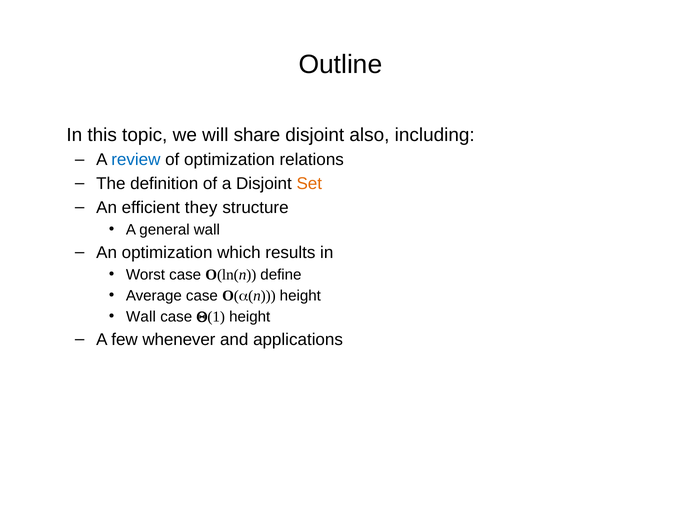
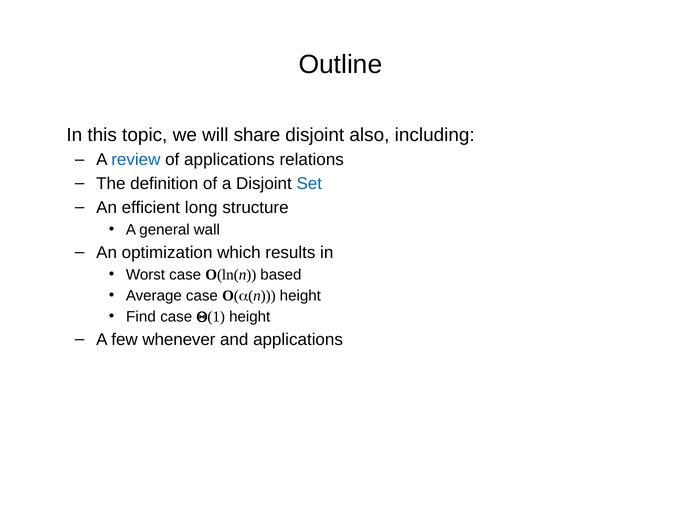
of optimization: optimization -> applications (229, 160)
Set colour: orange -> blue (309, 184)
they: they -> long (201, 208)
define: define -> based (281, 275)
Wall: Wall -> Find (141, 317)
